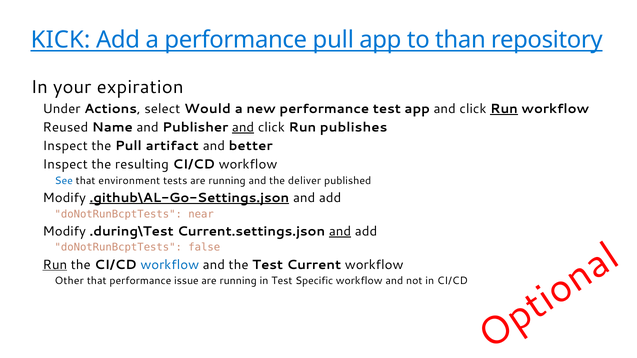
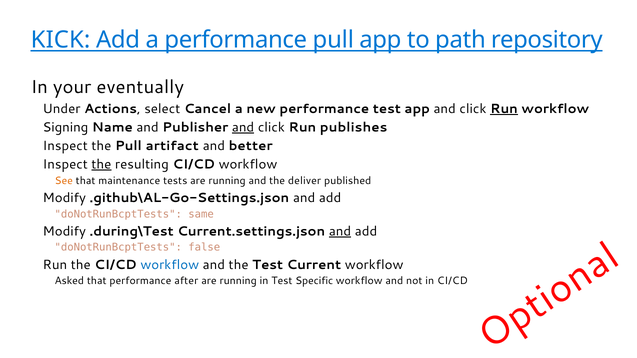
than: than -> path (460, 40)
expiration: expiration -> eventually (140, 87)
Would: Would -> Cancel (208, 109)
Reused: Reused -> Signing (65, 127)
the underline: none -> present (101, 165)
See colour: blue -> orange (64, 181)
environment: environment -> maintenance (129, 181)
.github\AL-Go-Settings.json underline: present -> none (189, 198)
near: near -> same (201, 214)
Run underline: present -> none (55, 265)
Other: Other -> Asked (69, 281)
issue: issue -> after (186, 281)
